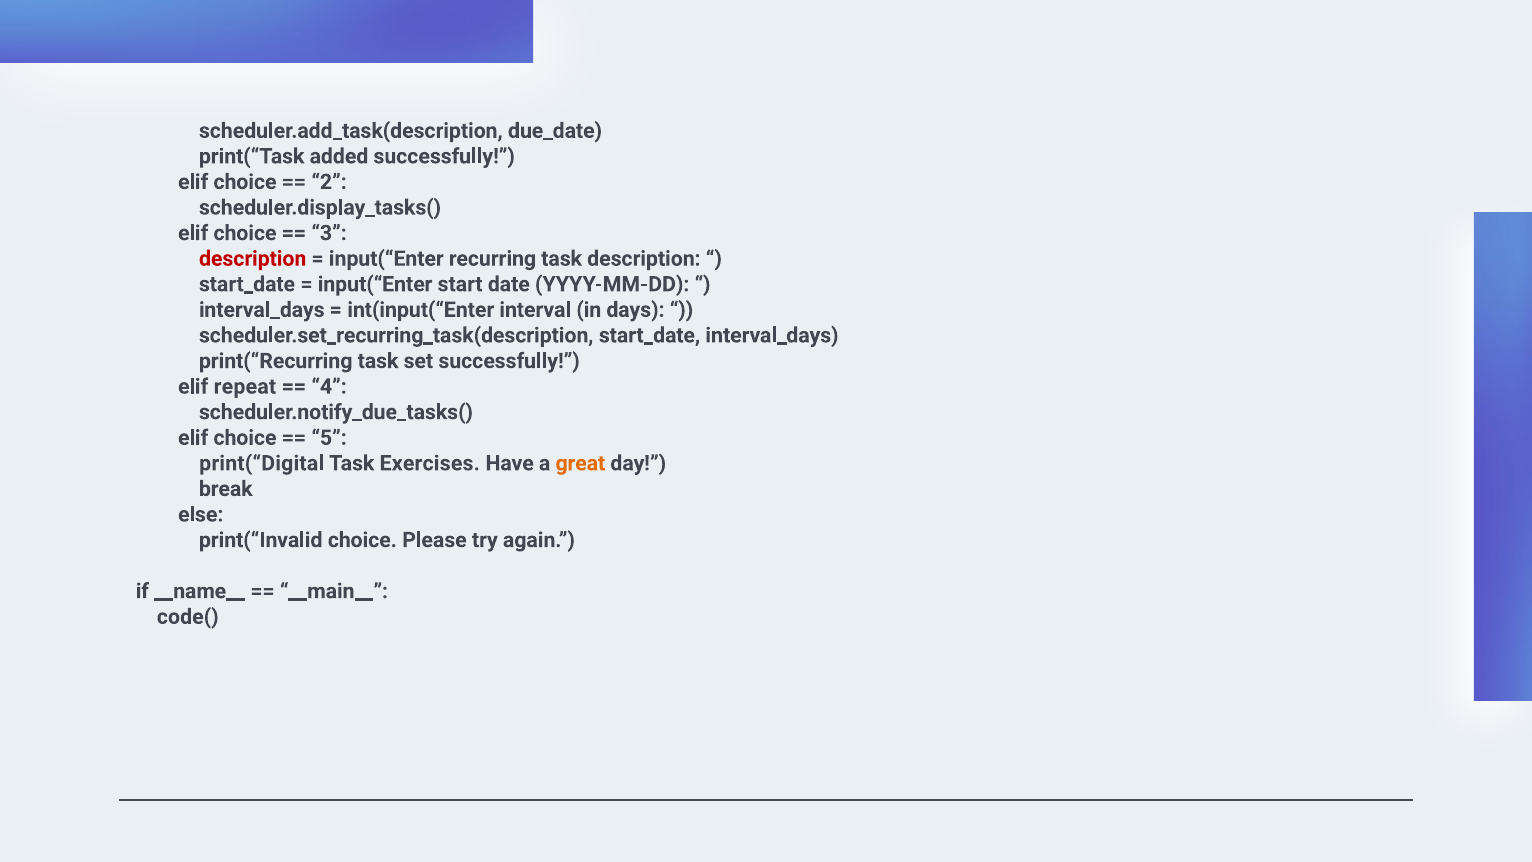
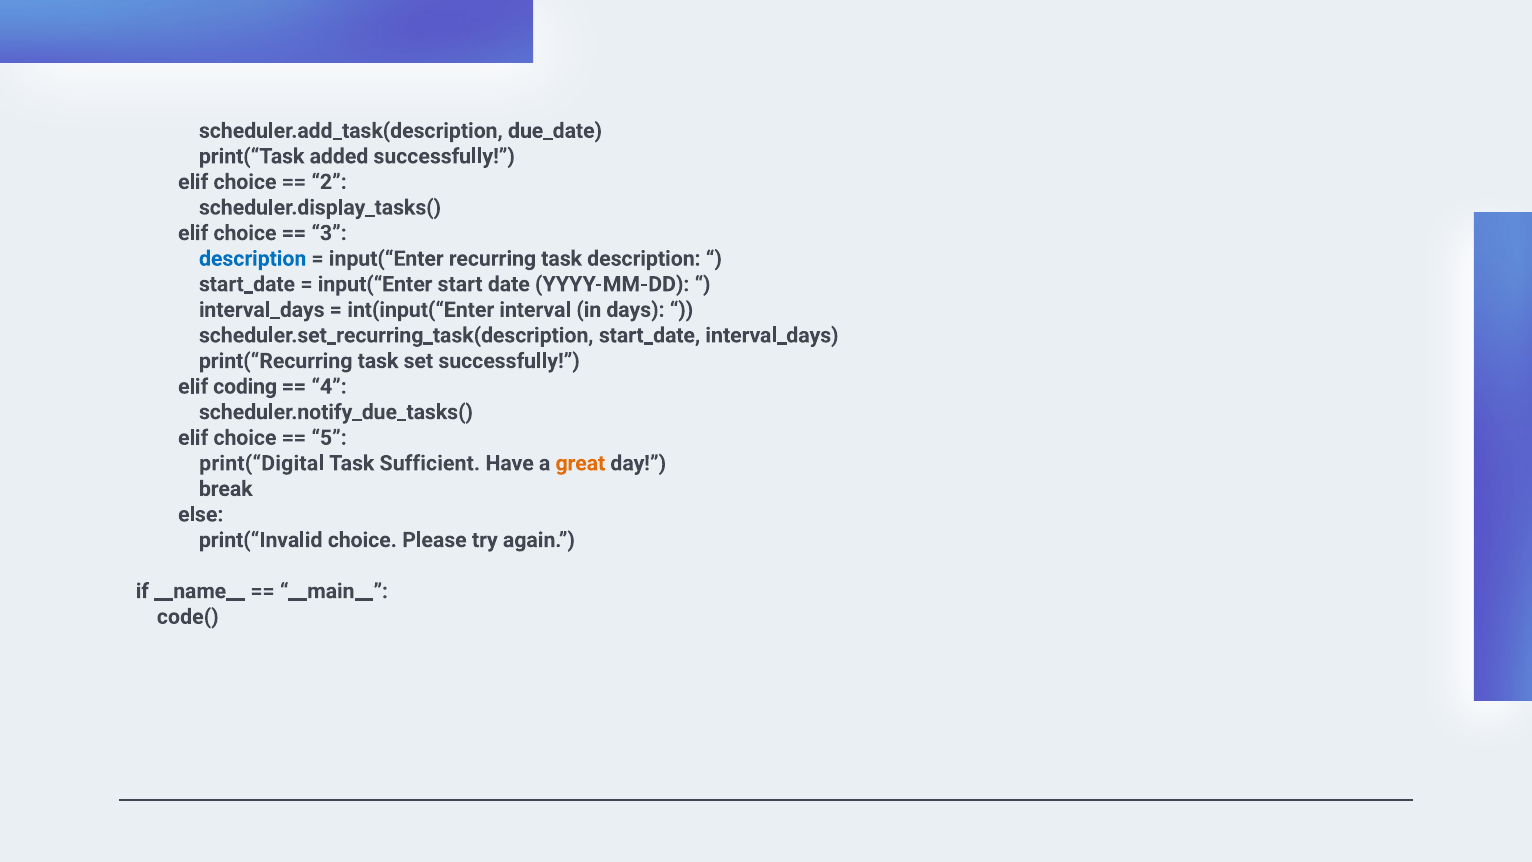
description colour: red -> blue (253, 259)
repeat: repeat -> coding (245, 386)
Exercises: Exercises -> Sufficient (430, 463)
